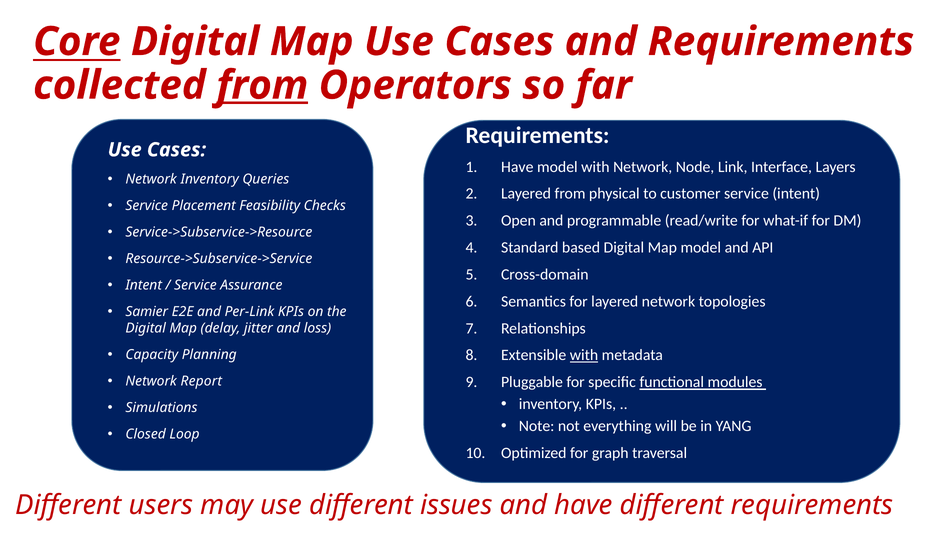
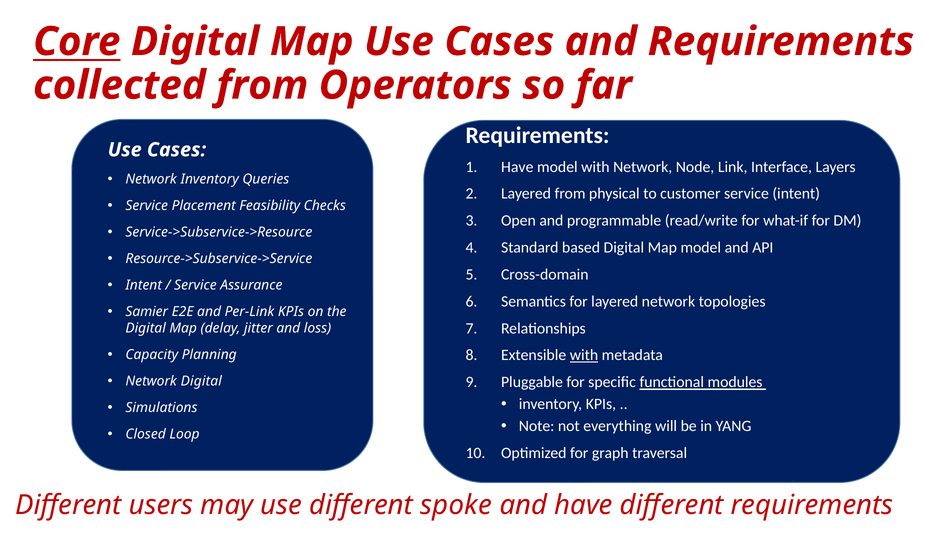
from underline: present -> none (262, 85)
Network Report: Report -> Digital (201, 381)
issues: issues -> spoke (456, 506)
